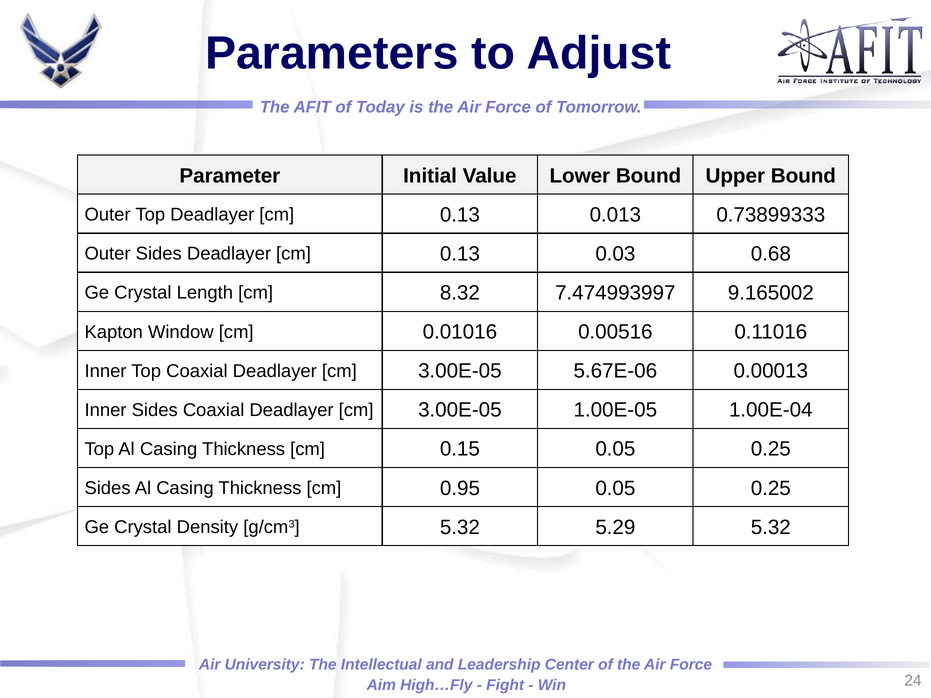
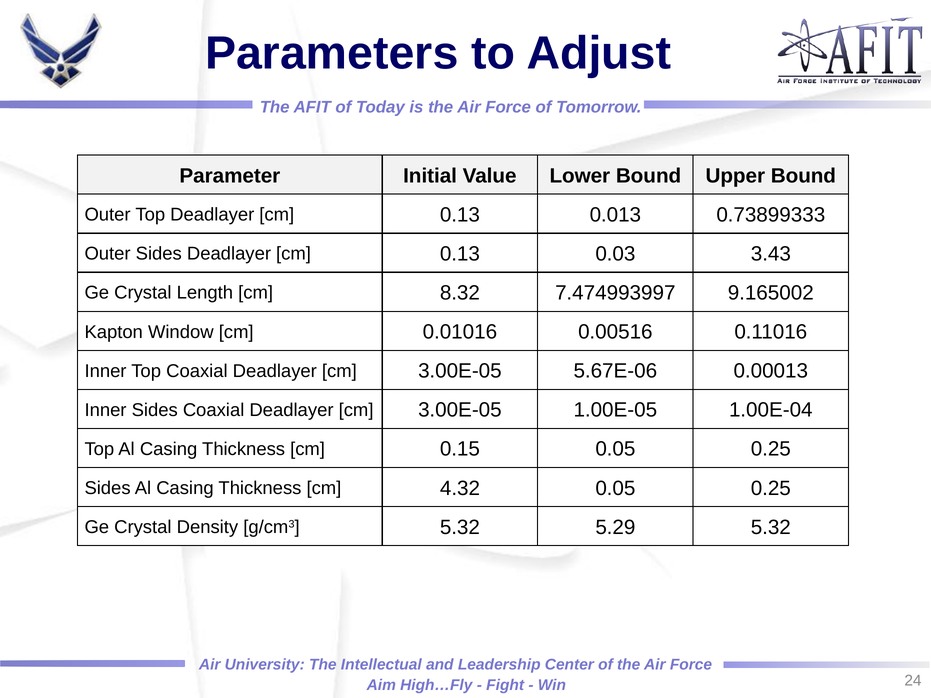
0.68: 0.68 -> 3.43 (771, 254)
0.95: 0.95 -> 4.32 (460, 488)
